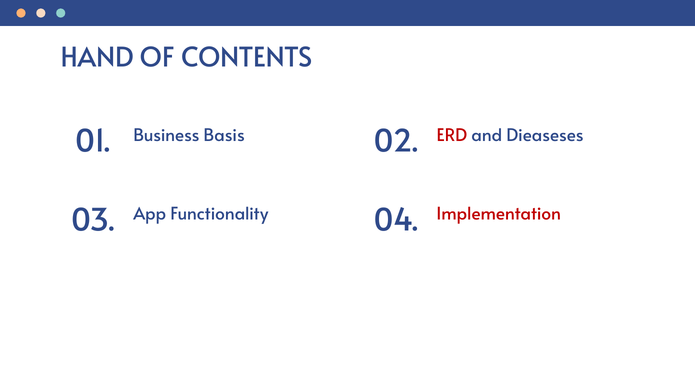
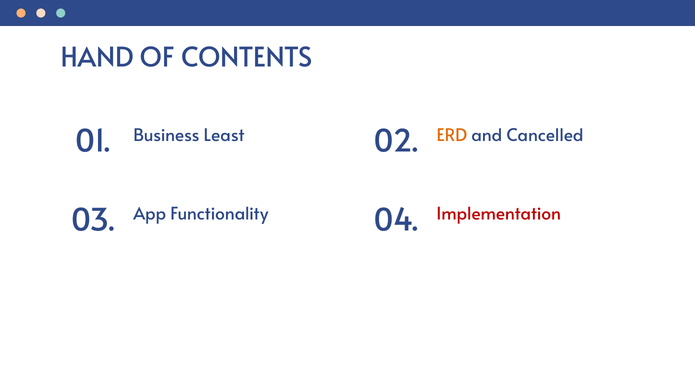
Basis: Basis -> Least (224, 135)
ERD colour: red -> orange (452, 135)
Dieaseses: Dieaseses -> Cancelled (545, 135)
